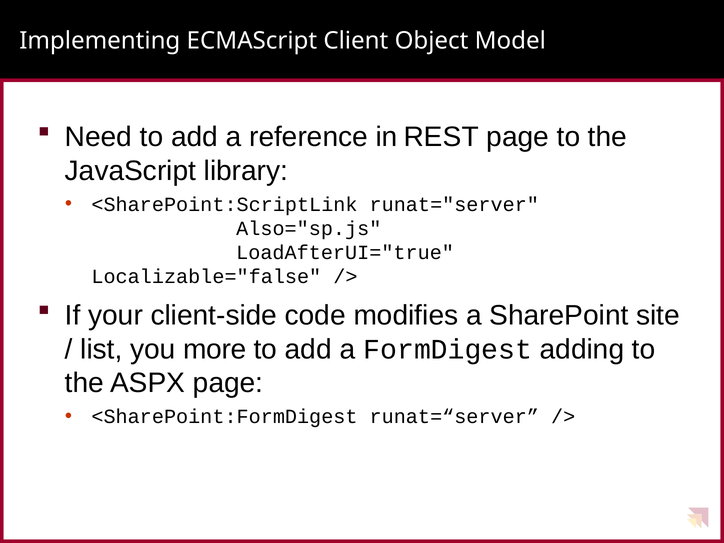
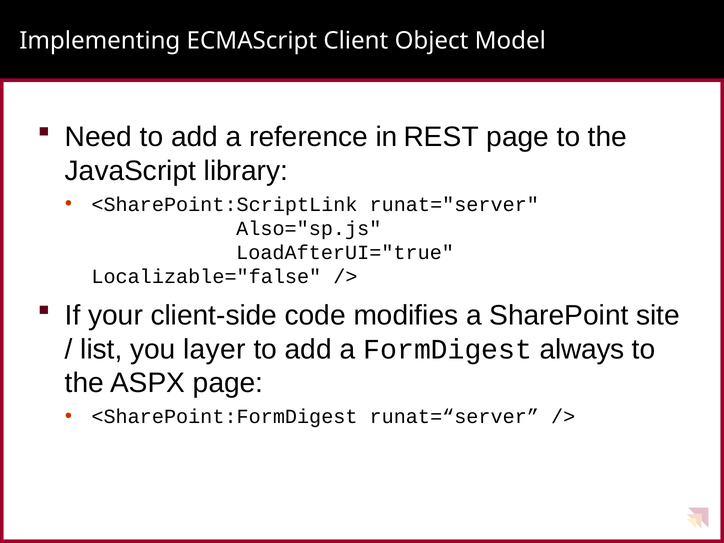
more: more -> layer (215, 349)
adding: adding -> always (582, 349)
